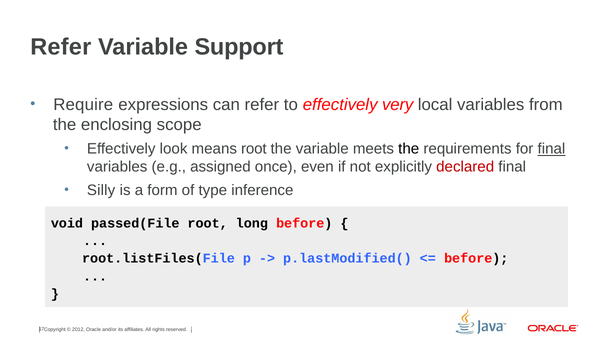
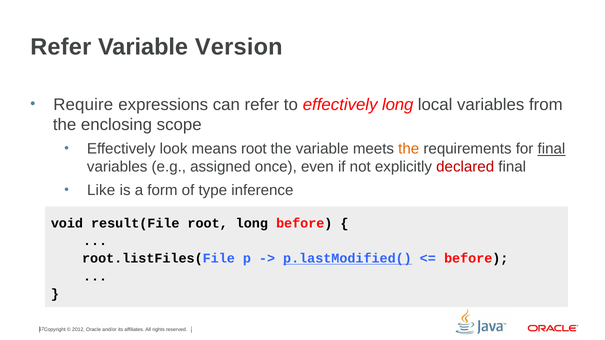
Support: Support -> Version (239, 47)
effectively very: very -> long (398, 105)
the colour: black -> orange (409, 149)
Silly: Silly -> Like (101, 190)
passed(File: passed(File -> result(File (135, 223)
p.lastModified( underline: none -> present (347, 259)
